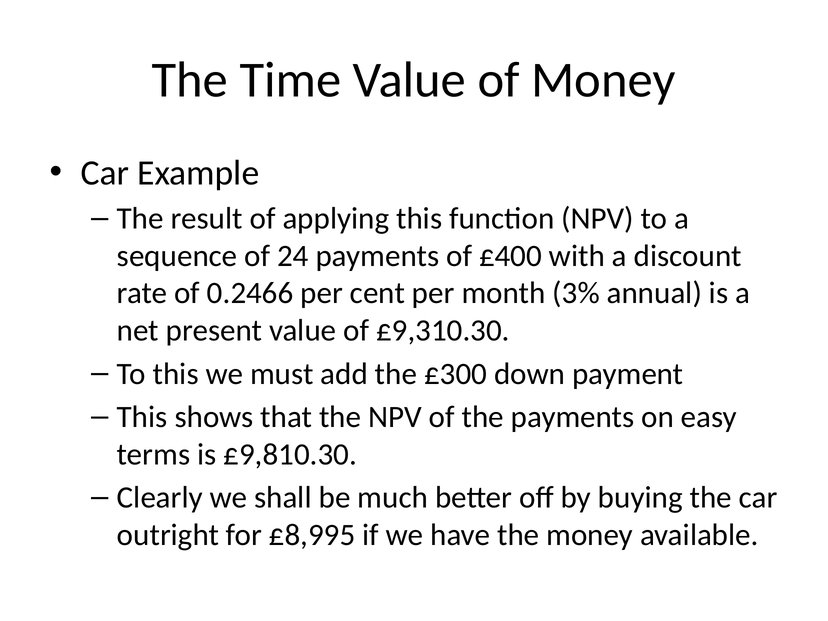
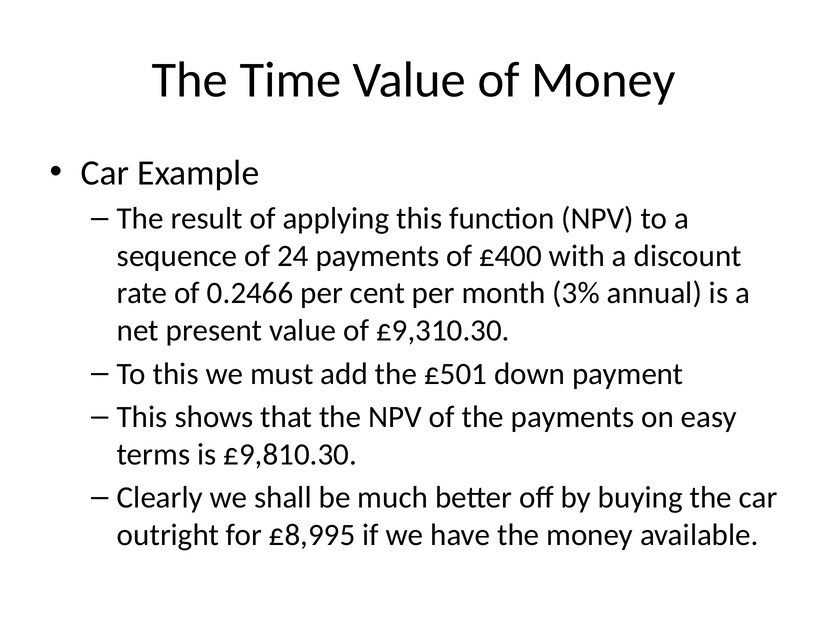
£300: £300 -> £501 (456, 374)
